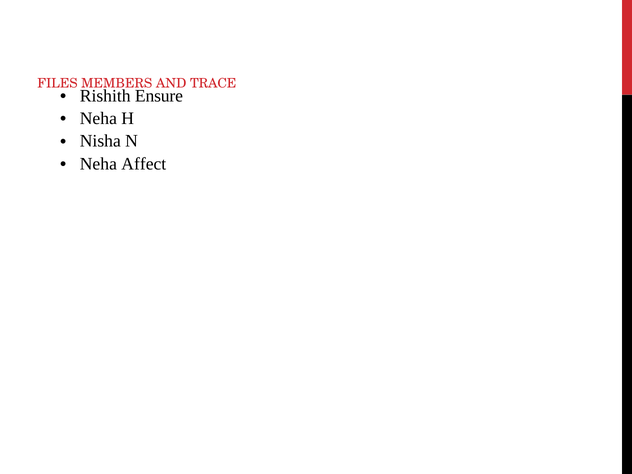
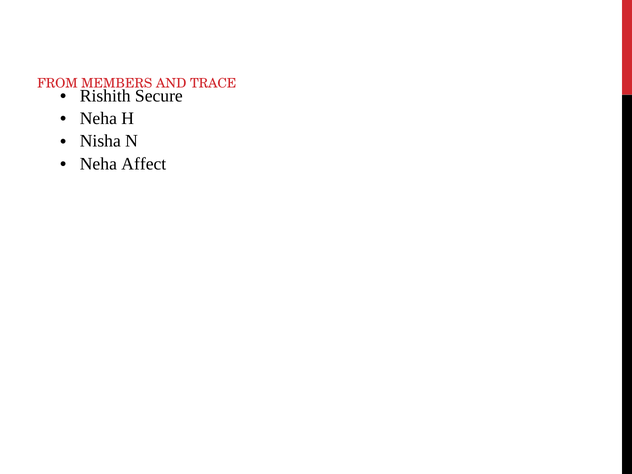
FILES: FILES -> FROM (57, 83)
Ensure: Ensure -> Secure (159, 96)
